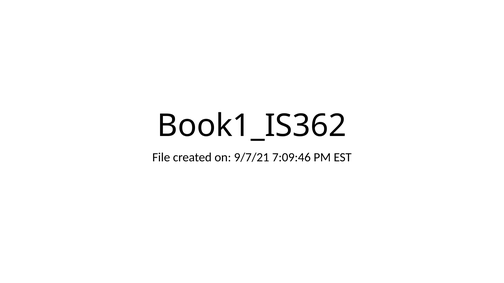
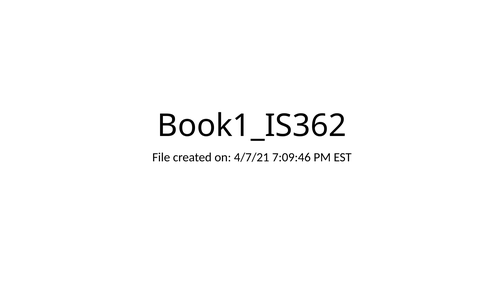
9/7/21: 9/7/21 -> 4/7/21 (252, 158)
